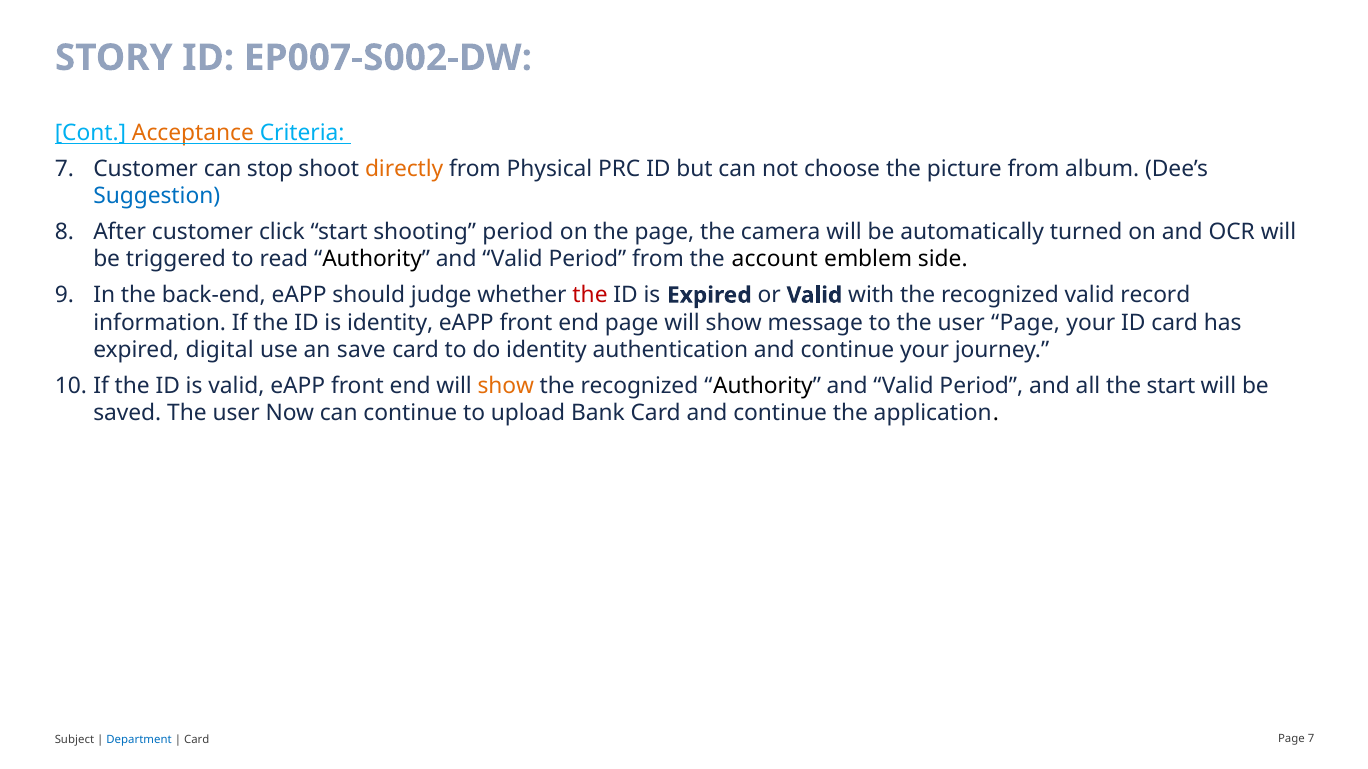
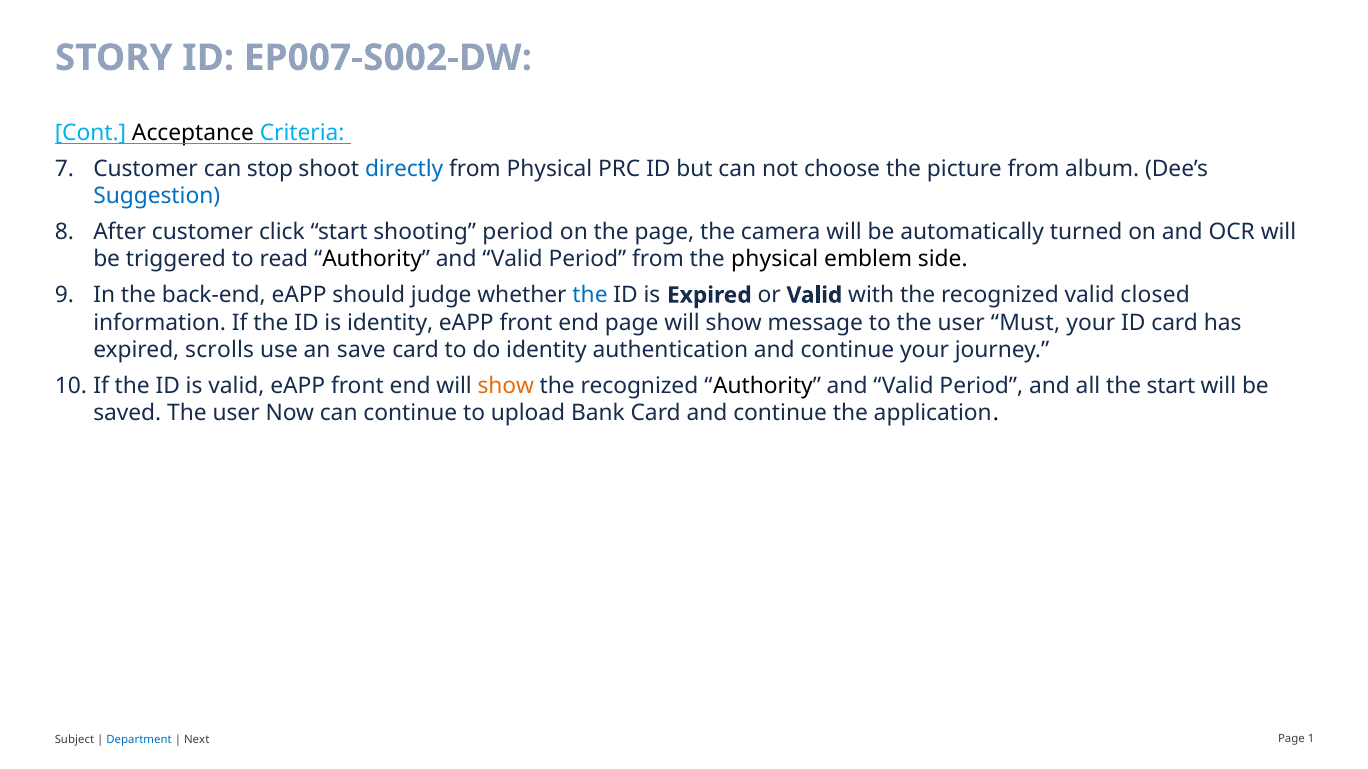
Acceptance colour: orange -> black (193, 133)
directly colour: orange -> blue (404, 169)
the account: account -> physical (775, 259)
the colour: red -> blue (590, 295)
record: record -> closed (1155, 295)
user Page: Page -> Must (1026, 323)
digital: digital -> scrolls (220, 350)
Card: Card -> Next (197, 740)
Page 7: 7 -> 1 (1311, 739)
